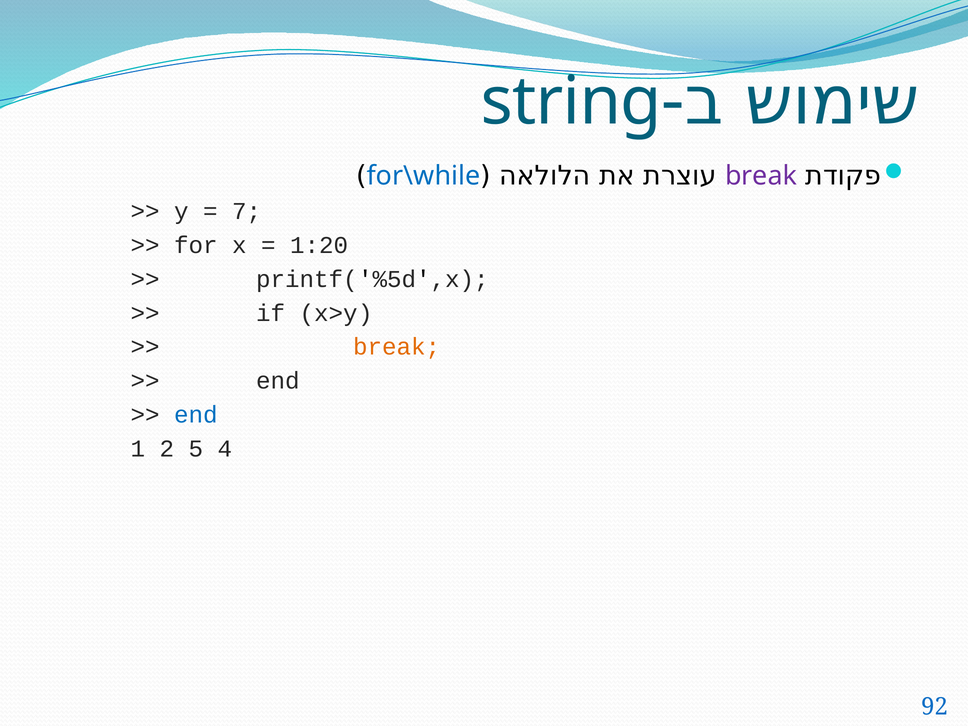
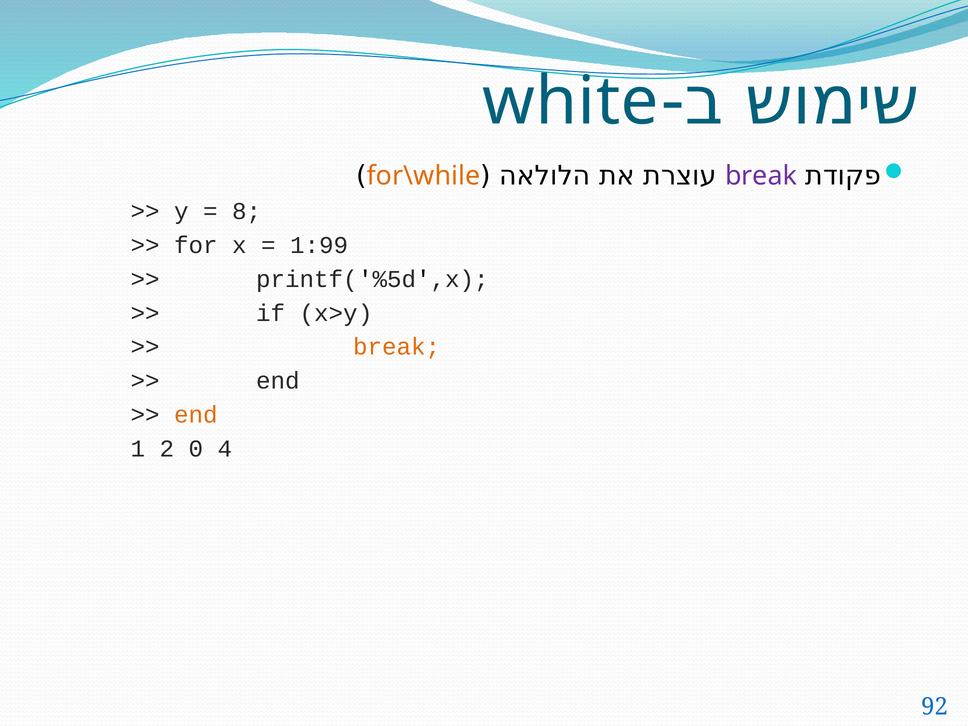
string: string -> white (571, 101)
for\while colour: blue -> orange (423, 176)
7: 7 -> 8 (247, 211)
1:20: 1:20 -> 1:99 (319, 245)
end colour: blue -> orange (196, 415)
5: 5 -> 0 (196, 449)
